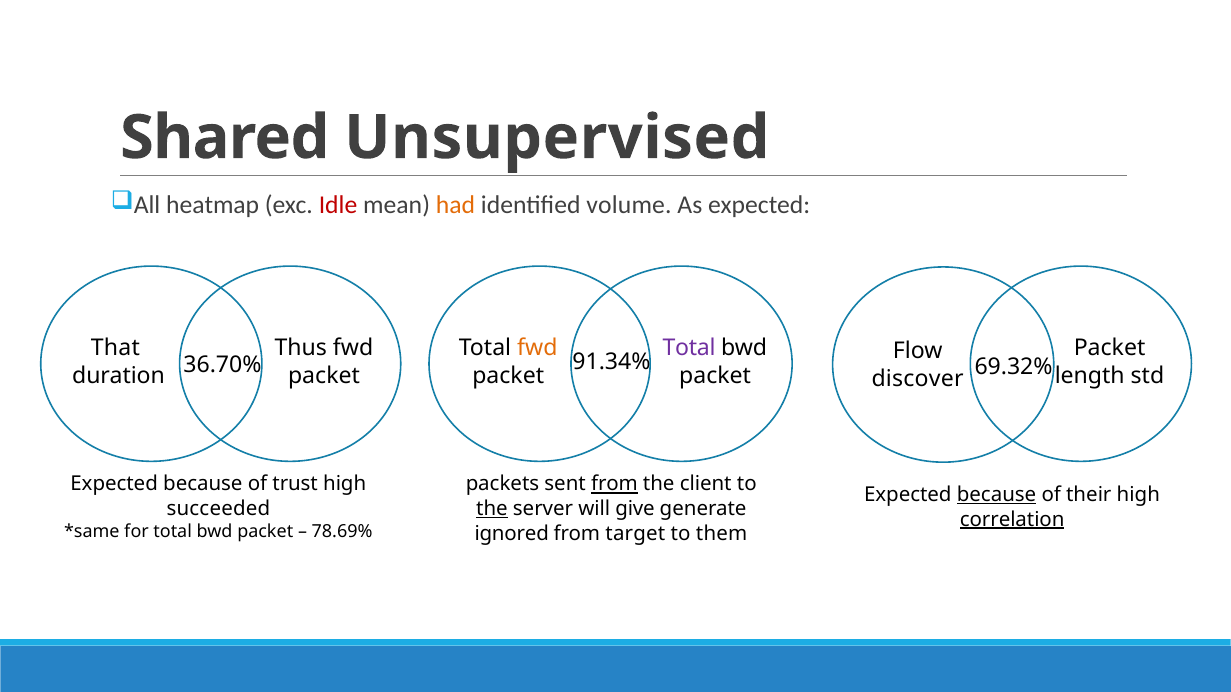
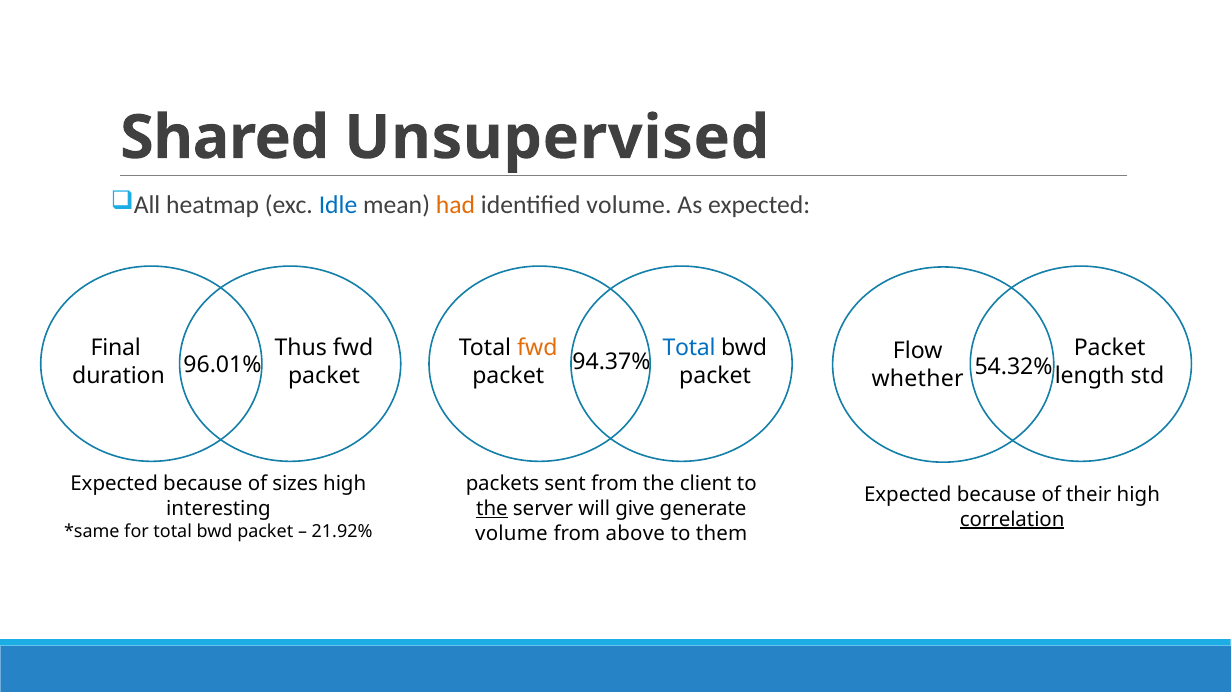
Idle colour: red -> blue (338, 205)
That: That -> Final (116, 348)
Total colour: purple -> blue (689, 348)
91.34%: 91.34% -> 94.37% (611, 362)
36.70%: 36.70% -> 96.01% (222, 365)
69.32%: 69.32% -> 54.32% (1014, 367)
discover: discover -> whether (918, 379)
trust: trust -> sizes (295, 484)
from underline: present -> none (614, 484)
because underline: present -> none (997, 495)
succeeded: succeeded -> interesting (218, 509)
78.69%: 78.69% -> 21.92% (342, 532)
ignored: ignored -> volume (511, 534)
target: target -> above (635, 534)
